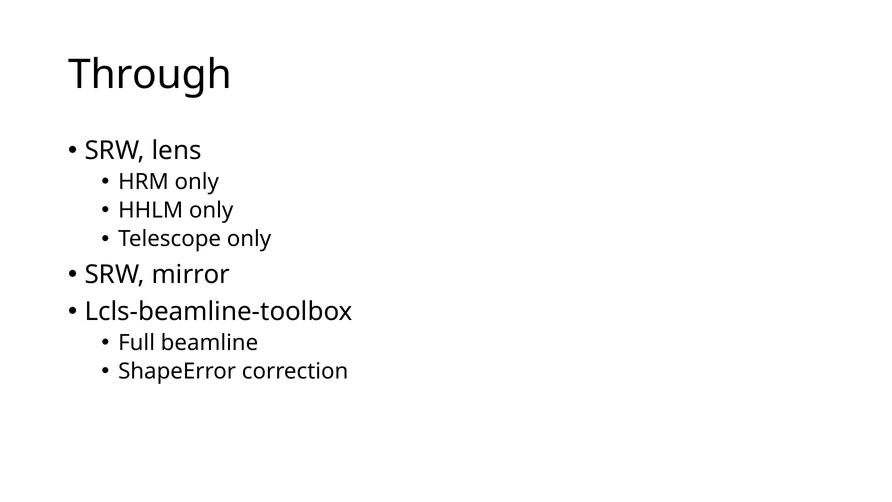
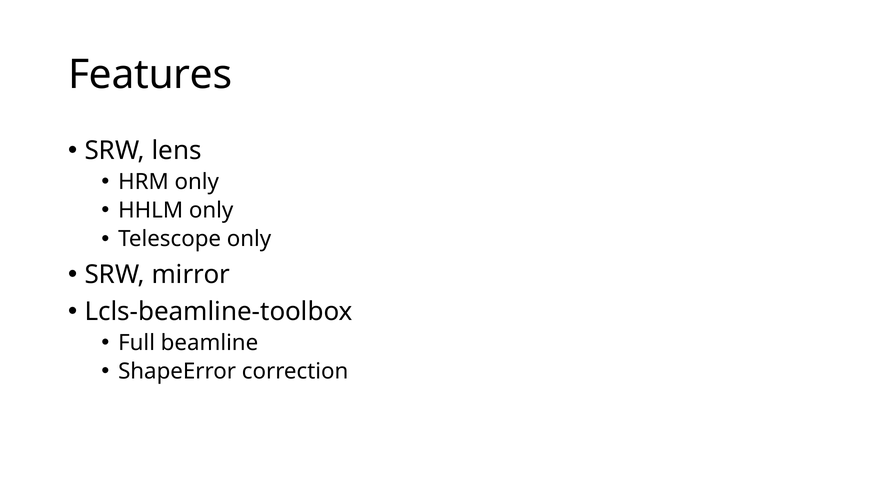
Through: Through -> Features (150, 75)
